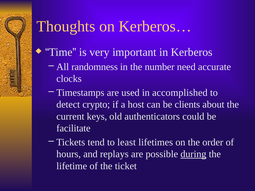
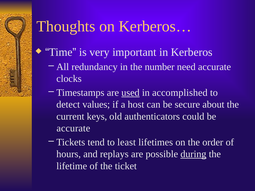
randomness: randomness -> redundancy (95, 67)
used underline: none -> present (130, 93)
crypto: crypto -> values (96, 105)
clients: clients -> secure (187, 105)
facilitate: facilitate -> accurate (73, 128)
